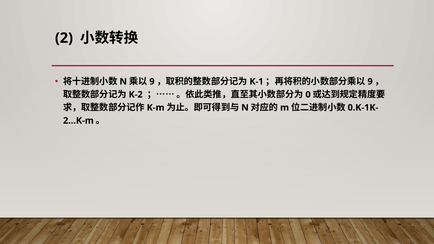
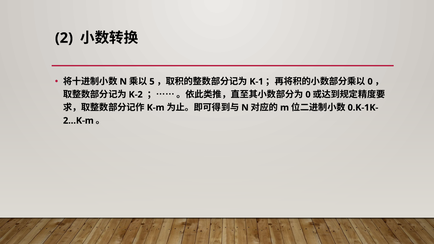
9: 9 -> 5 (152, 82)
9: 9 -> 0 (370, 82)
